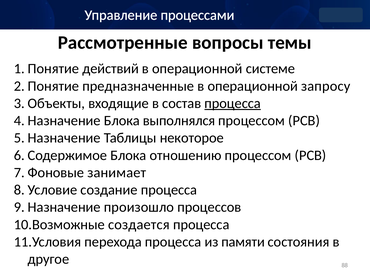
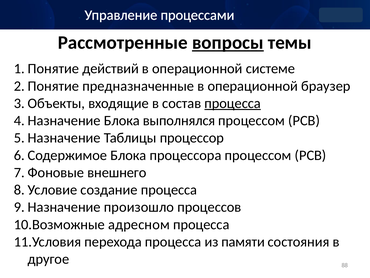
вопросы underline: none -> present (228, 43)
запросу: запросу -> браузер (326, 86)
некоторое: некоторое -> процессор (192, 138)
отношению: отношению -> процессора (185, 155)
занимает: занимает -> внешнего (117, 172)
создается: создается -> адресном (139, 224)
